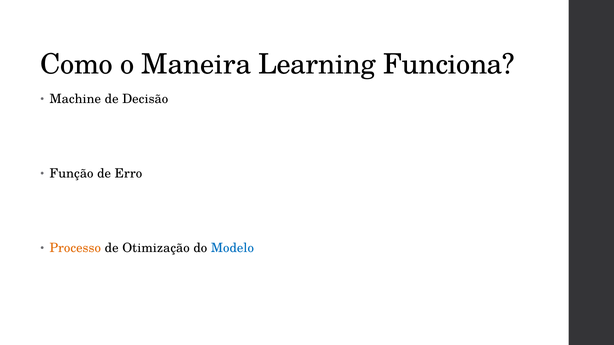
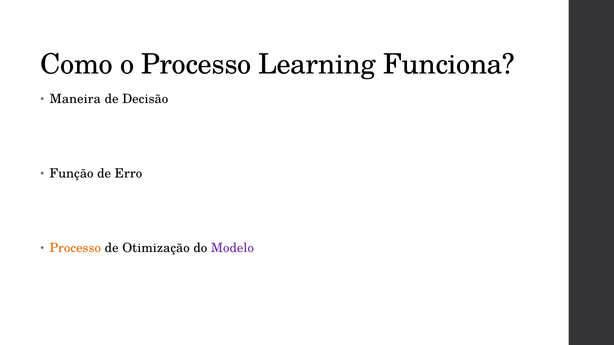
o Maneira: Maneira -> Processo (196, 64)
Machine: Machine -> Maneira (75, 99)
Modelo colour: blue -> purple (232, 248)
